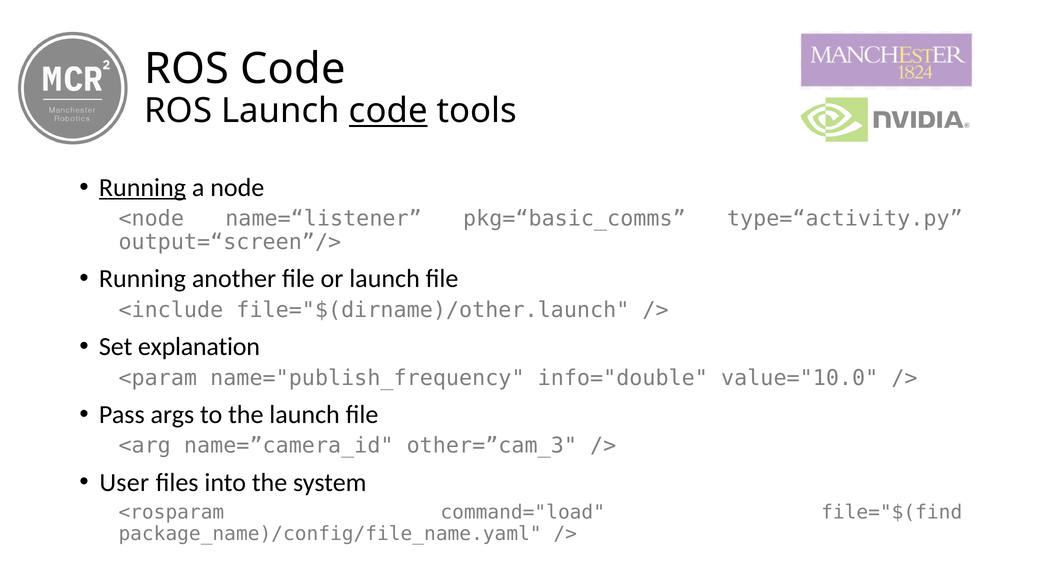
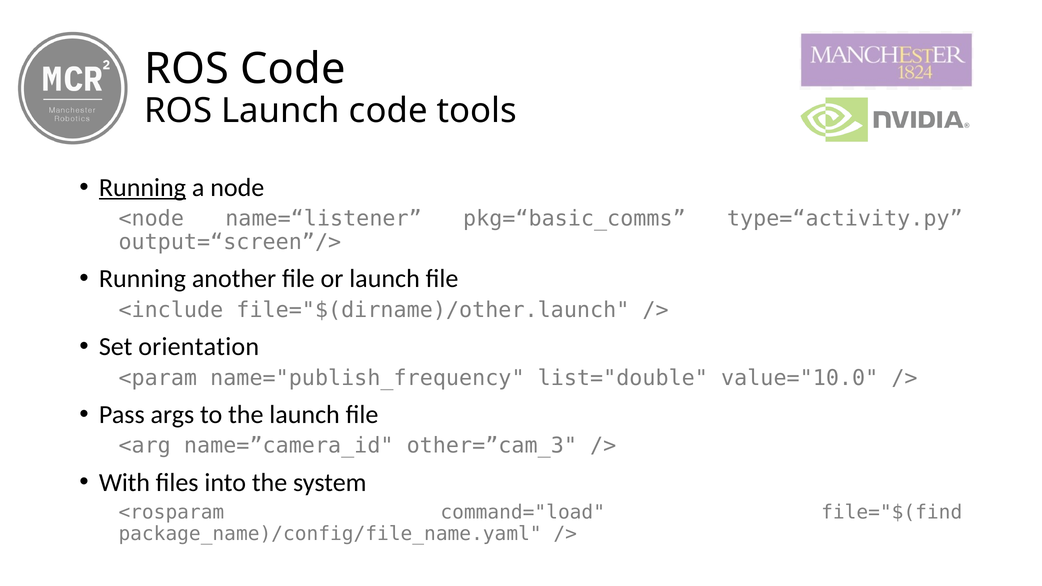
code underline: present -> none (388, 111)
explanation: explanation -> orientation (199, 347)
info="double: info="double -> list="double (623, 378)
User: User -> With (124, 483)
